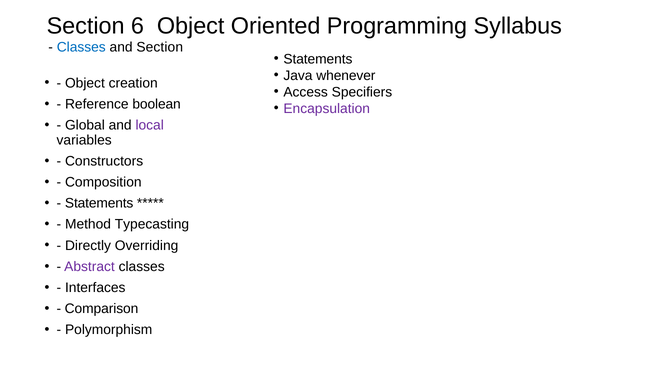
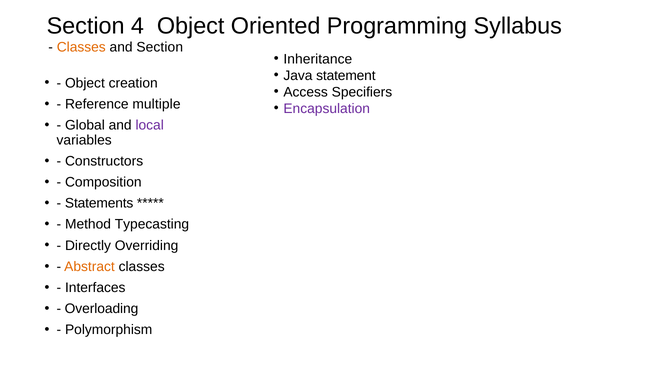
6: 6 -> 4 (137, 26)
Classes colour: blue -> orange (81, 47)
Statements: Statements -> Inheritance (318, 59)
whenever: whenever -> statement (346, 76)
boolean: boolean -> multiple (156, 104)
Abstract colour: purple -> orange (89, 266)
Comparison: Comparison -> Overloading (102, 309)
